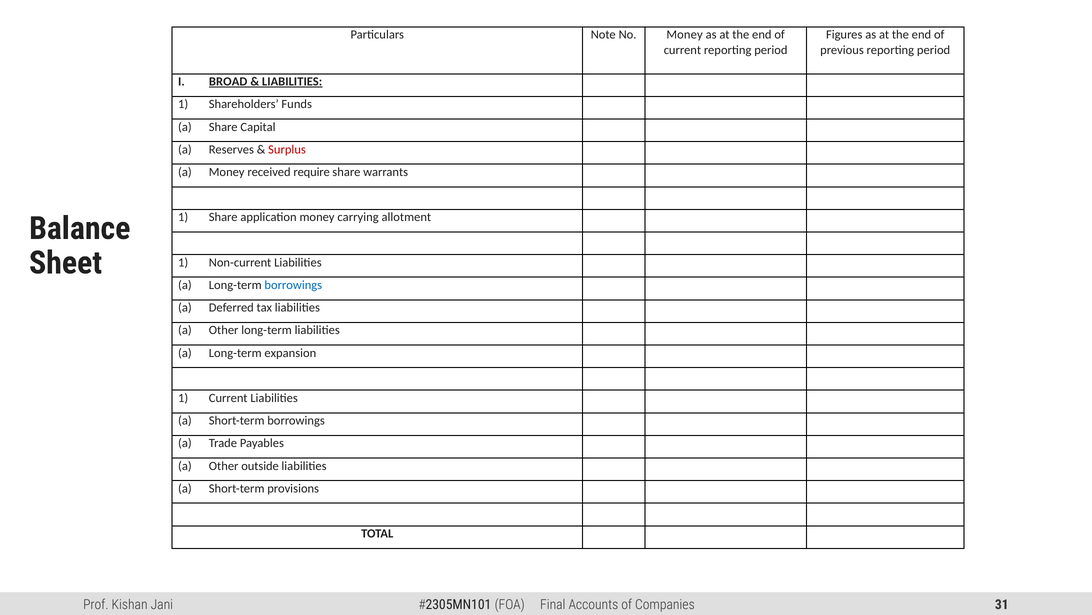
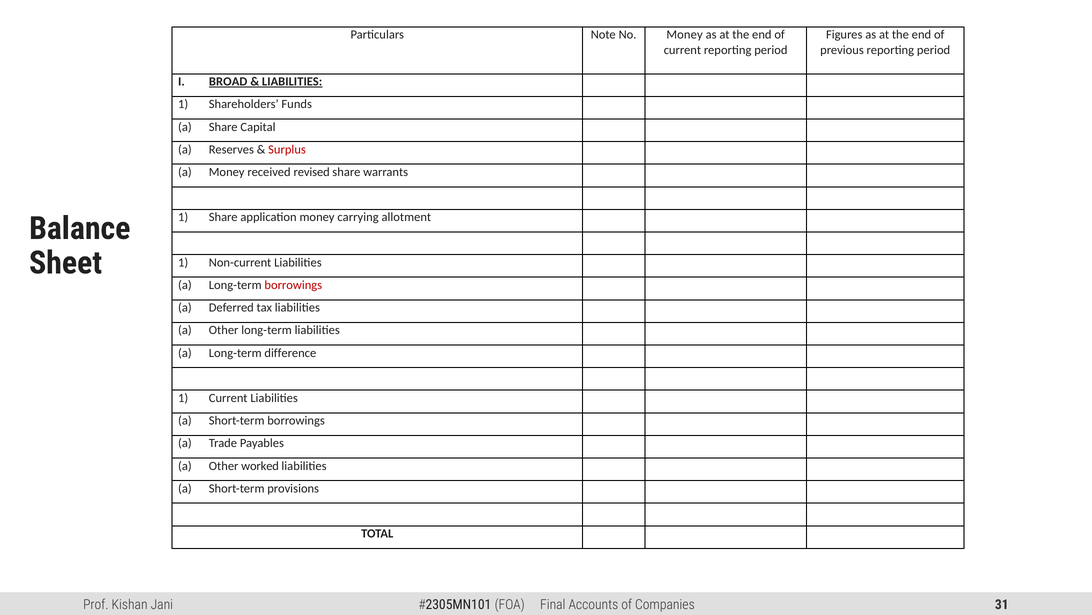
require: require -> revised (312, 172)
borrowings colour: blue -> red (293, 285)
expansion: expansion -> difference (290, 352)
outside: outside -> worked (260, 465)
